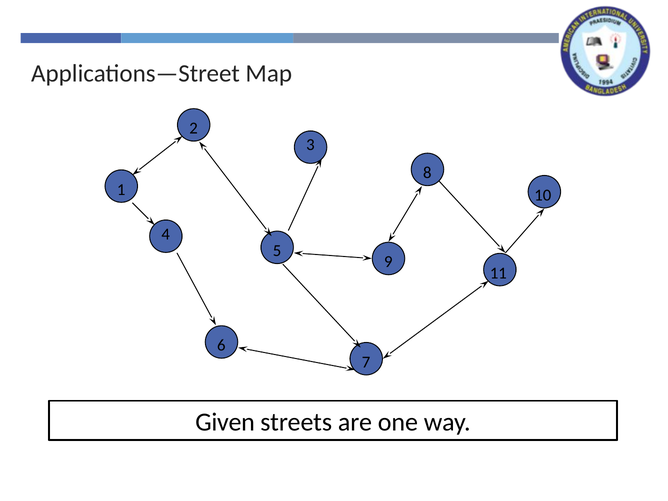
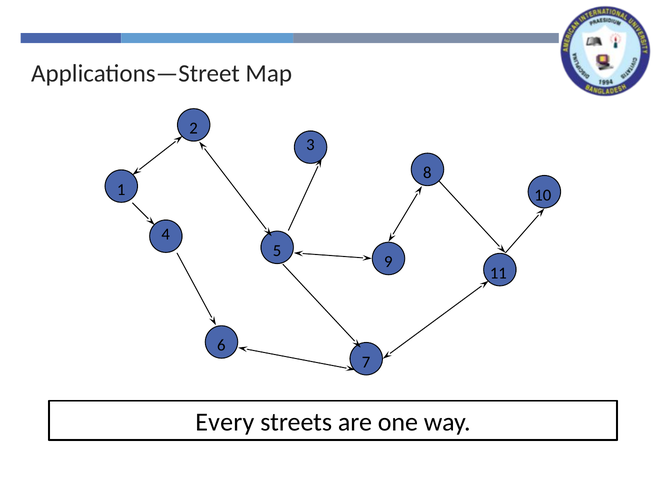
Given: Given -> Every (225, 422)
